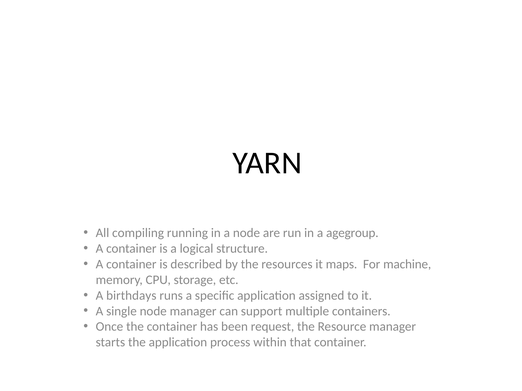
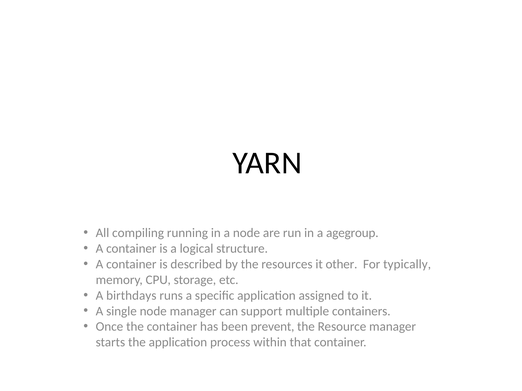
maps: maps -> other (342, 264)
machine: machine -> typically (407, 264)
request: request -> prevent (273, 327)
